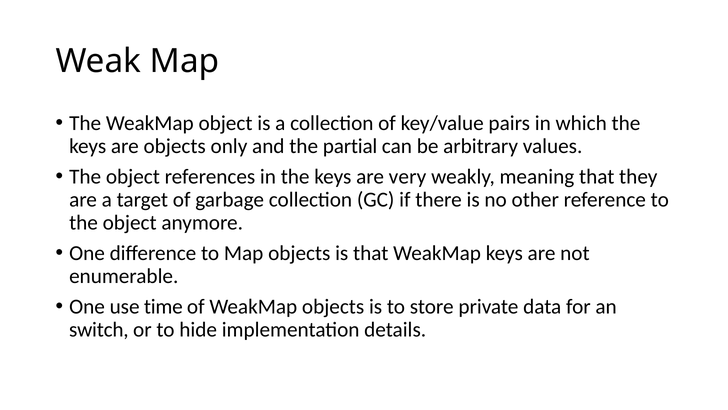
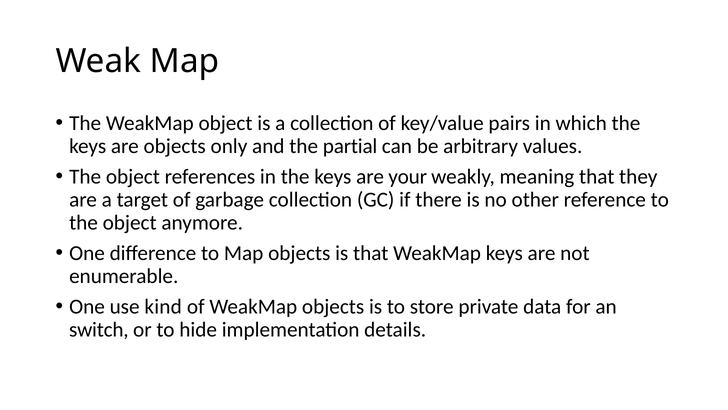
very: very -> your (408, 177)
time: time -> kind (163, 306)
